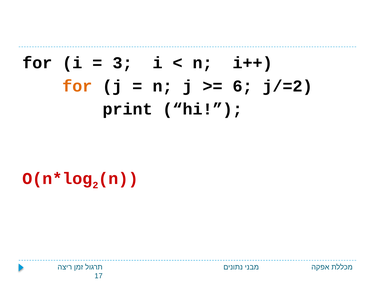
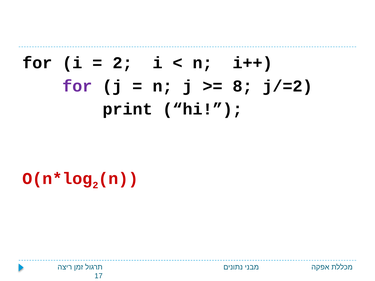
3: 3 -> 2 (123, 63)
for colour: orange -> purple (77, 86)
6: 6 -> 8 (243, 86)
